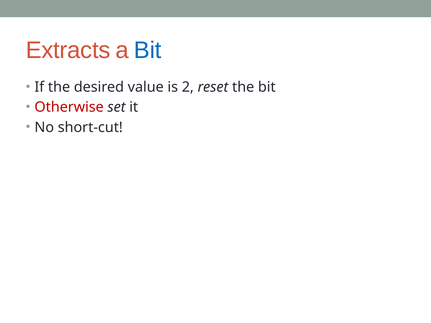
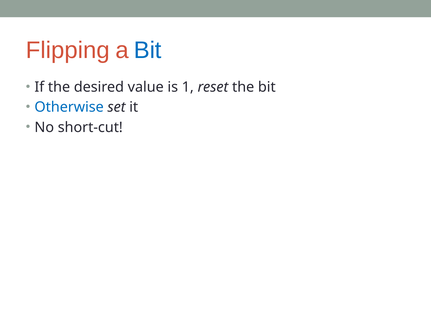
Extracts: Extracts -> Flipping (68, 50)
2: 2 -> 1 (188, 87)
Otherwise colour: red -> blue (69, 107)
